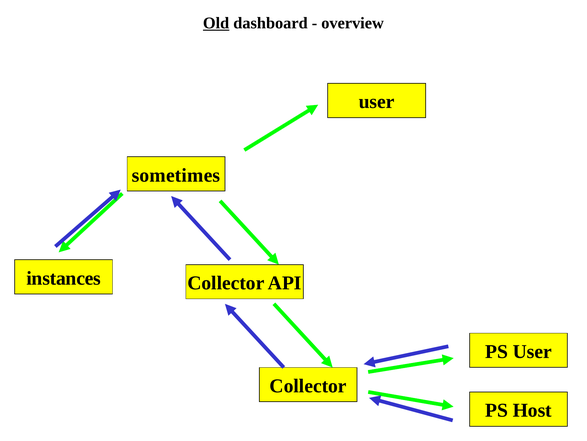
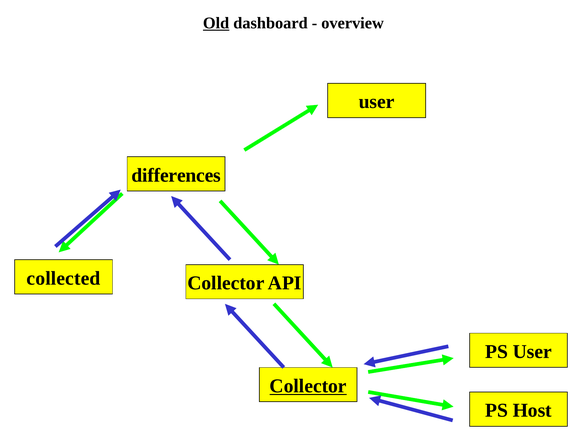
sometimes: sometimes -> differences (176, 175)
instances: instances -> collected (64, 278)
Collector underline: none -> present (308, 385)
